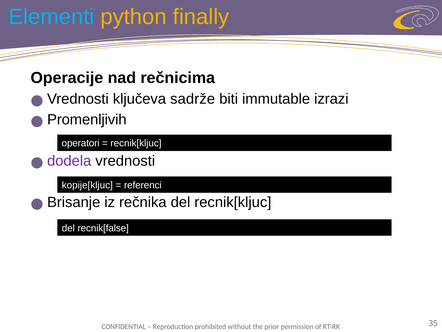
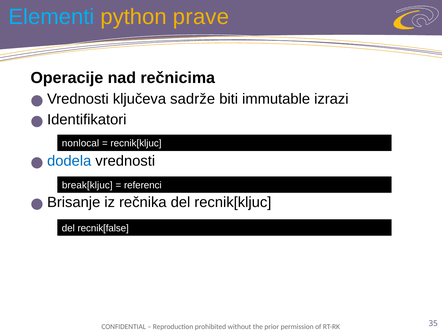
finally: finally -> prave (201, 17)
Promenljivih: Promenljivih -> Identifikatori (87, 120)
operatori: operatori -> nonlocal (81, 143)
dodela colour: purple -> blue (69, 161)
kopije[kljuc: kopije[kljuc -> break[kljuc (87, 185)
